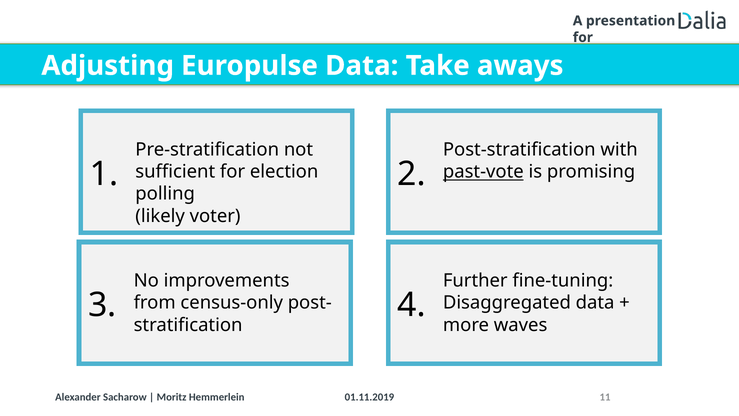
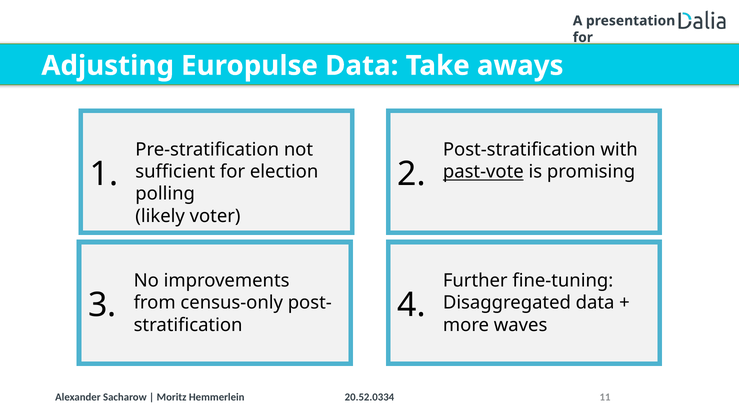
01.11.2019: 01.11.2019 -> 20.52.0334 (369, 397)
